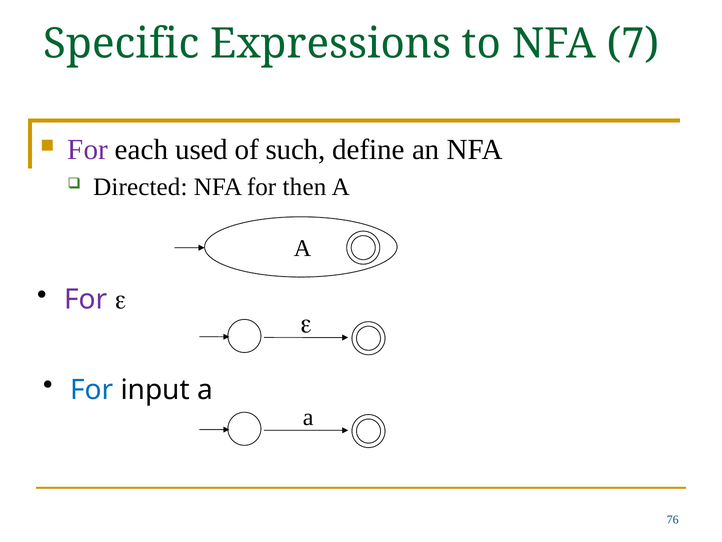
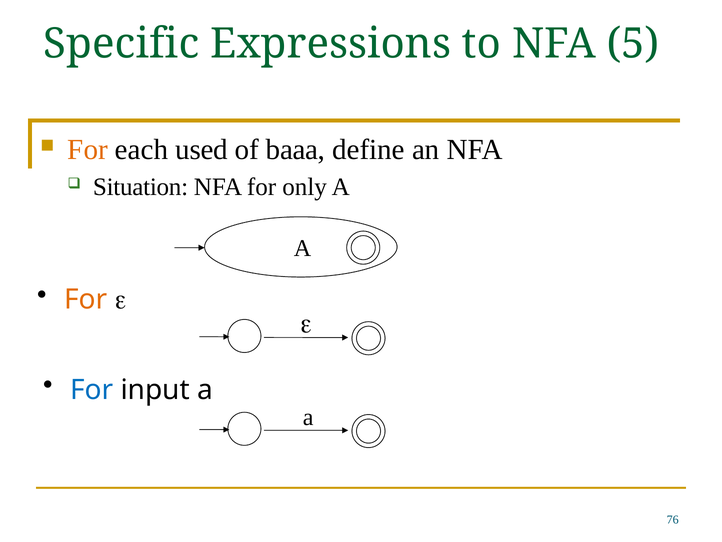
7: 7 -> 5 (633, 44)
For colour: purple -> orange (88, 149)
such: such -> baaa (296, 149)
Directed: Directed -> Situation (141, 187)
then: then -> only (305, 187)
For colour: purple -> orange (86, 299)
